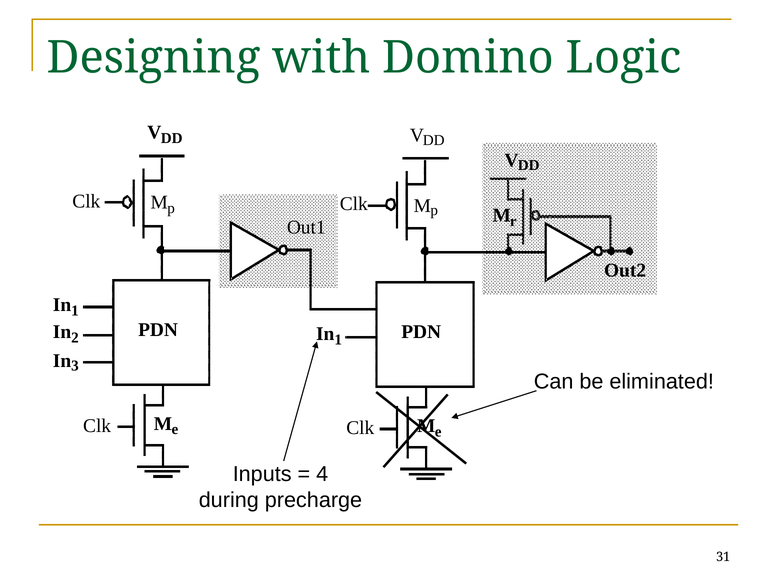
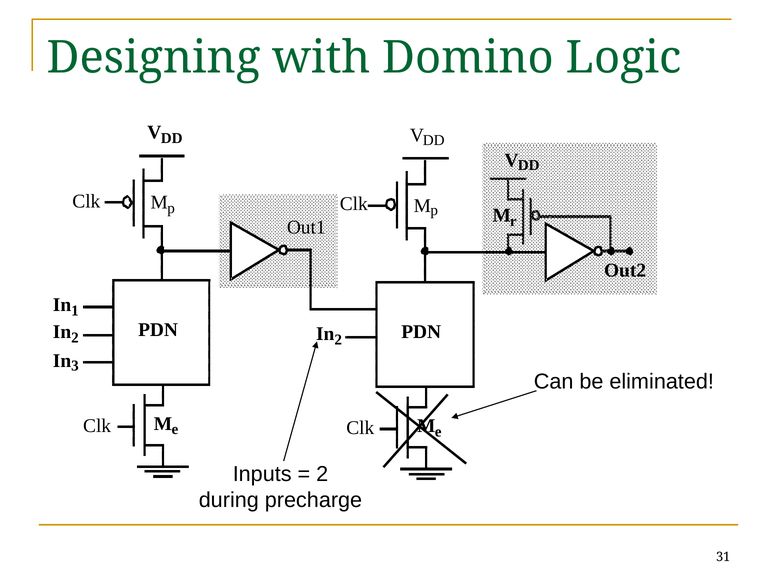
1: 1 -> 2 (338, 340)
4: 4 -> 2 (322, 474)
